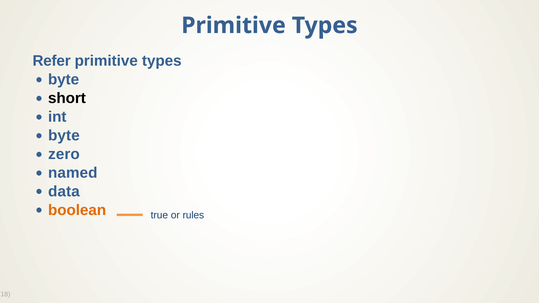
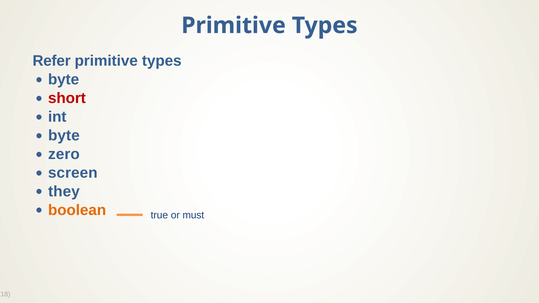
short colour: black -> red (67, 98)
named: named -> screen (73, 173)
data: data -> they (64, 192)
rules: rules -> must (193, 215)
